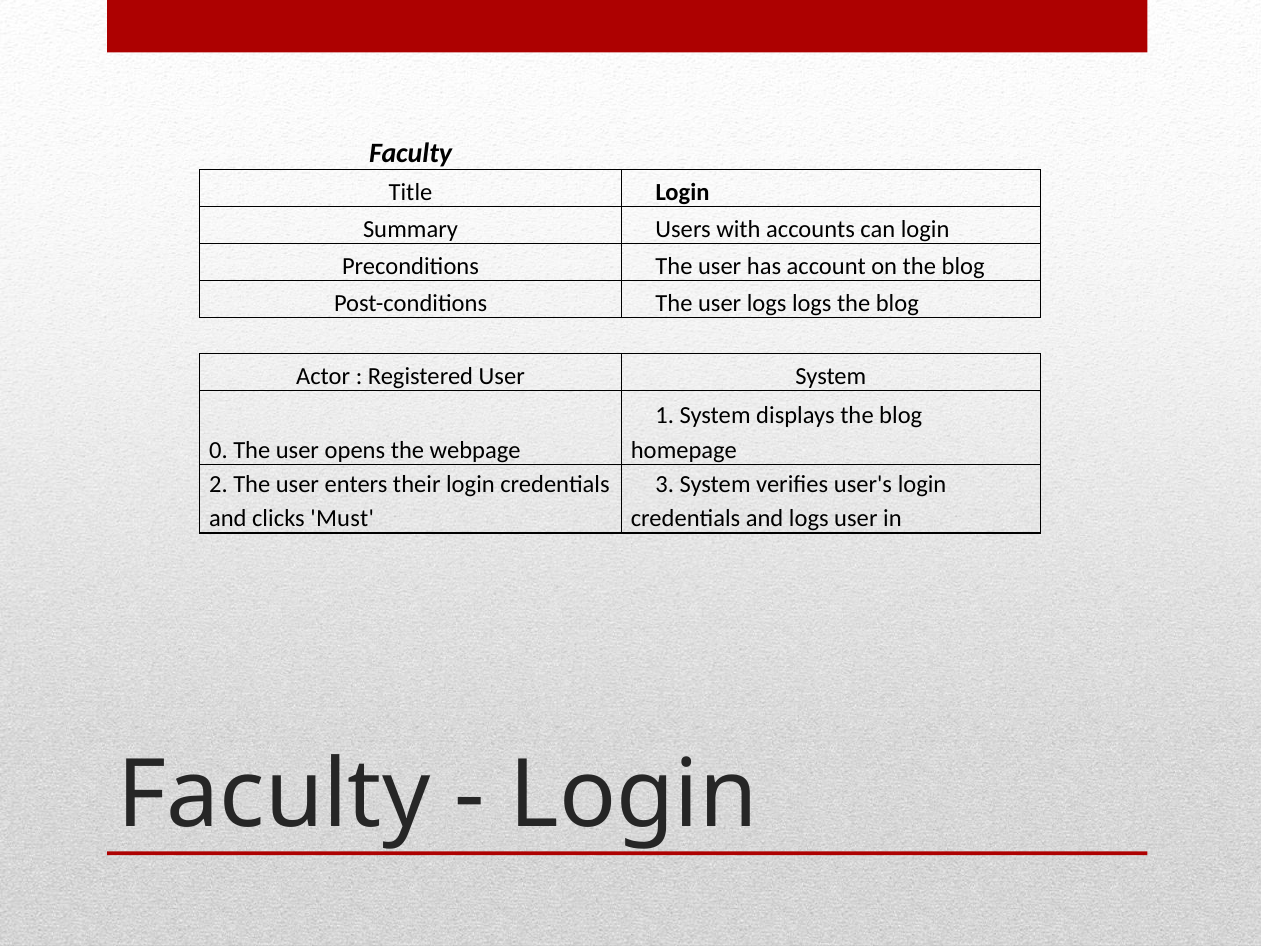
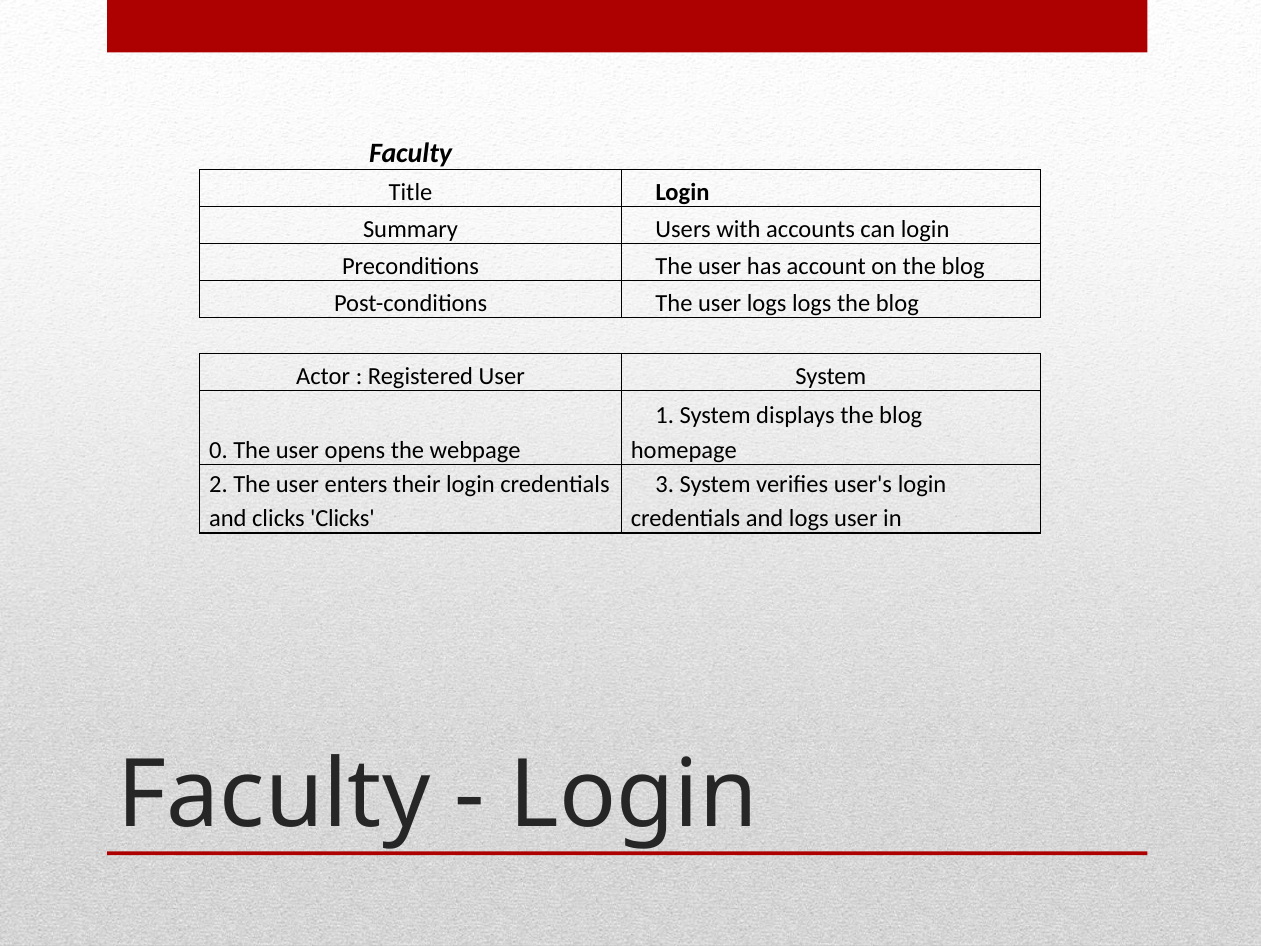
clicks Must: Must -> Clicks (342, 518)
